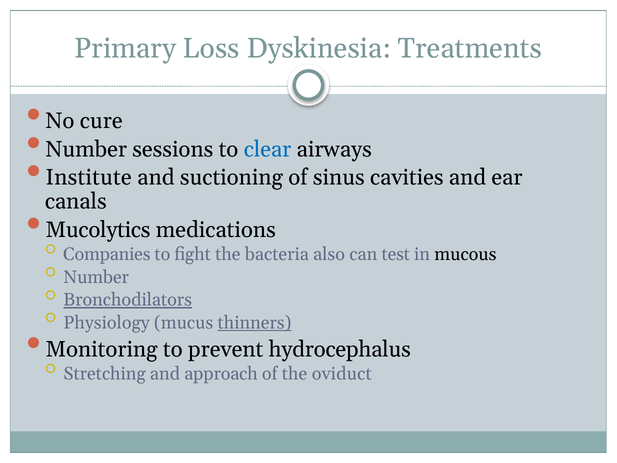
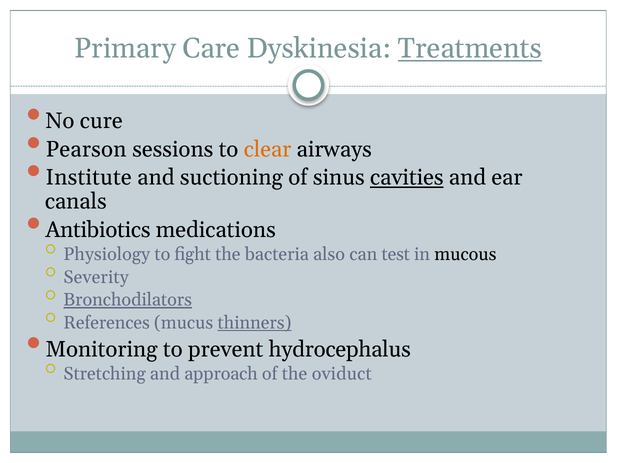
Loss: Loss -> Care (211, 49)
Treatments underline: none -> present (470, 49)
Number: Number -> Pearson (86, 149)
clear colour: blue -> orange (268, 149)
cavities underline: none -> present (407, 177)
Mucolytics: Mucolytics -> Antibiotics (98, 230)
Companies: Companies -> Physiology (107, 254)
Number: Number -> Severity (96, 277)
Physiology: Physiology -> References (107, 323)
